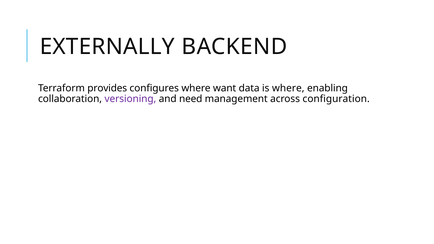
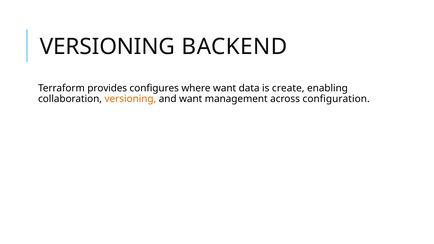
EXTERNALLY: EXTERNALLY -> VERSIONING (107, 47)
is where: where -> create (288, 88)
versioning colour: purple -> orange (130, 99)
and need: need -> want (191, 99)
